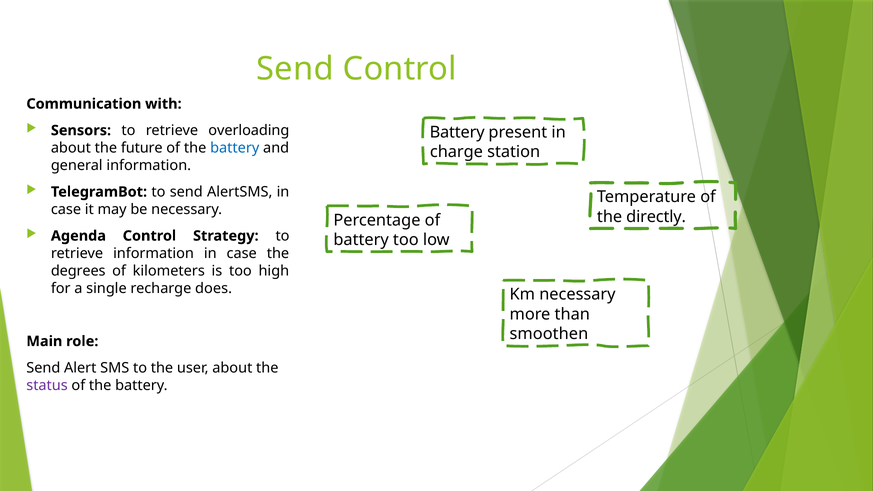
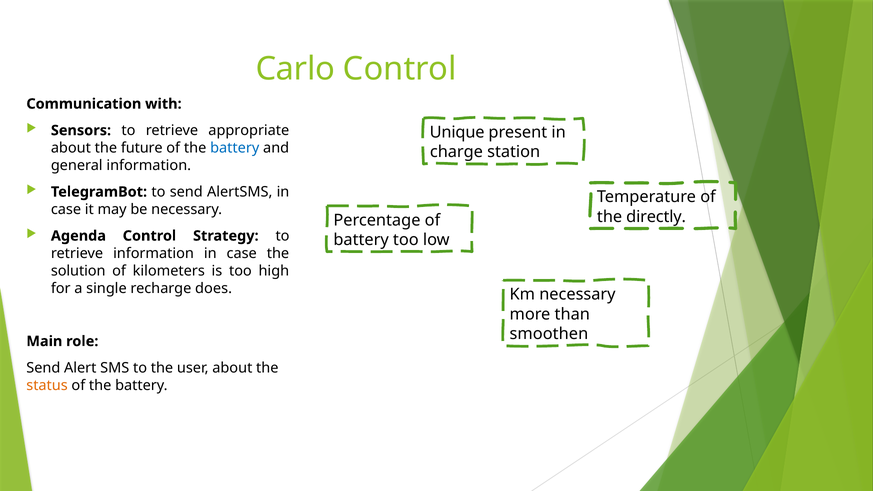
Send: Send -> Carlo (295, 69)
overloading: overloading -> appropriate (249, 130)
Battery: Battery -> Unique (457, 132)
degrees: degrees -> solution (78, 271)
status colour: purple -> orange (47, 385)
